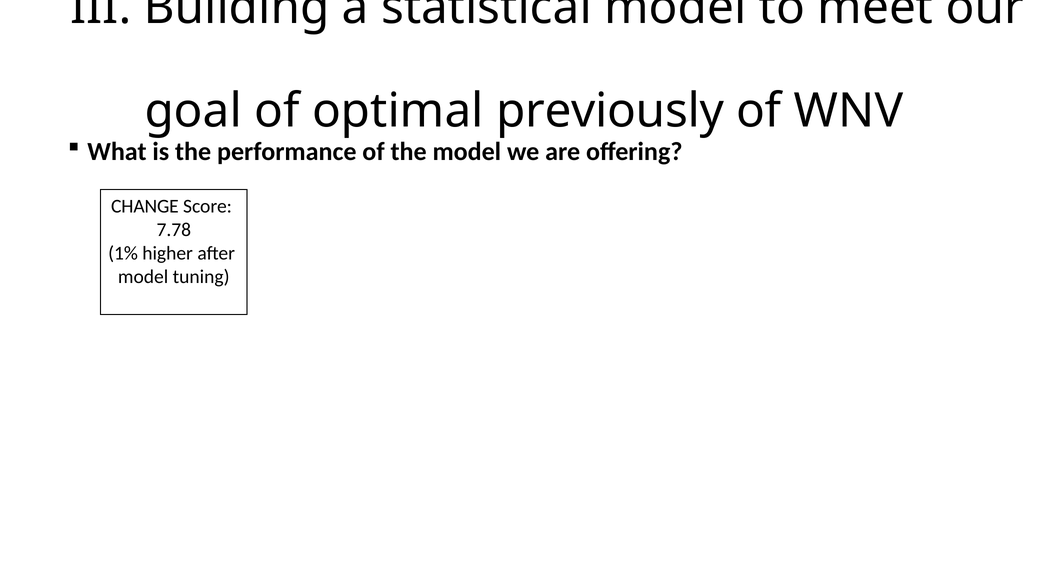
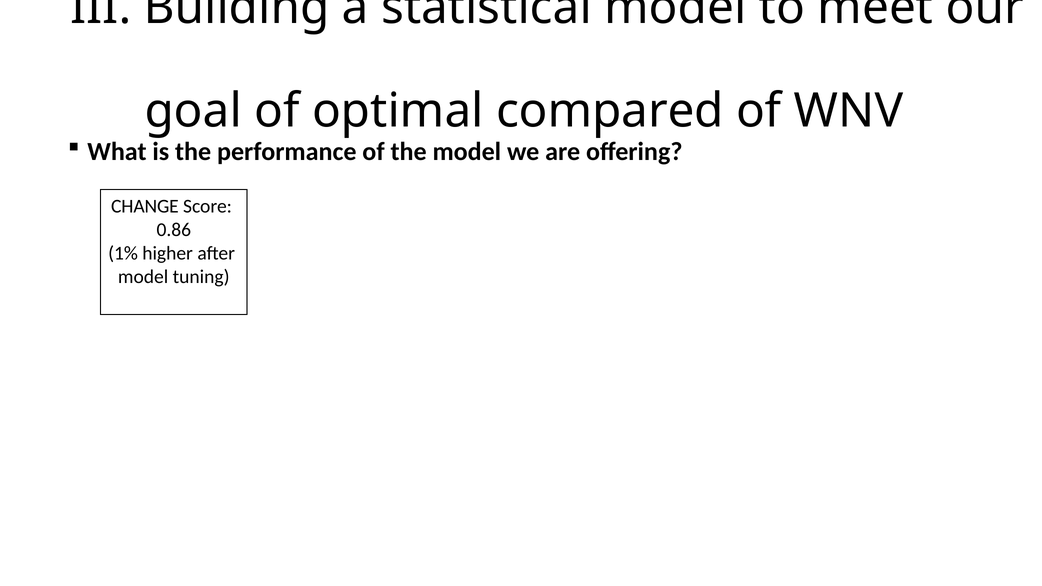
previously: previously -> compared (610, 111)
7.78: 7.78 -> 0.86 (174, 230)
